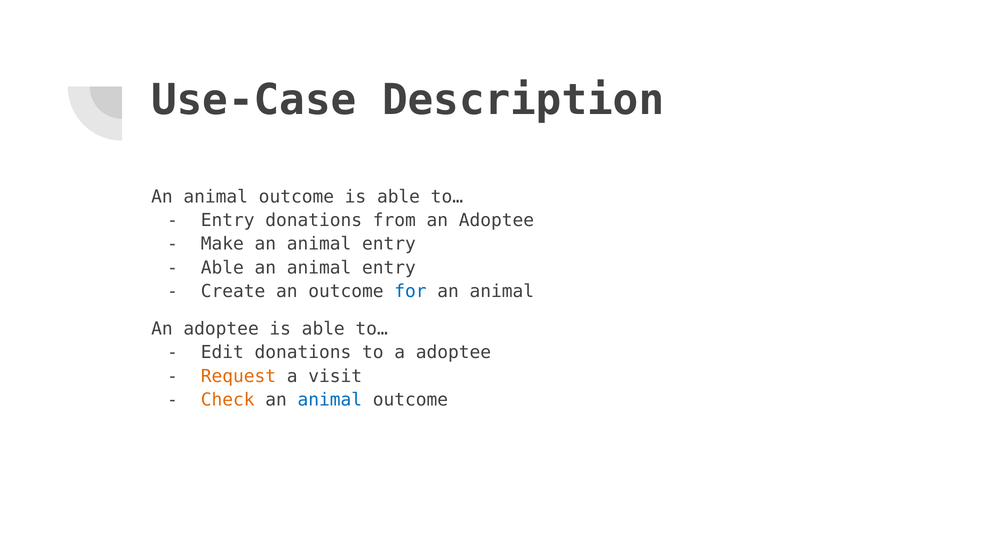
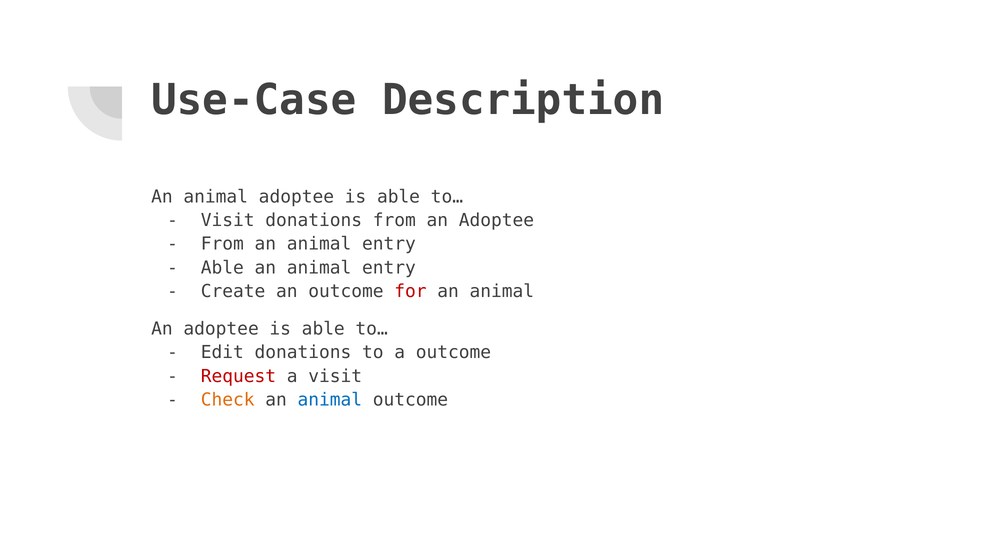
outcome: outcome -> adoptee (296, 197)
Entry: Entry -> Visit (228, 220)
Make: Make -> From (222, 244)
for colour: blue -> red (410, 292)
a adoptee: adoptee -> outcome (453, 353)
Request colour: orange -> red (238, 377)
